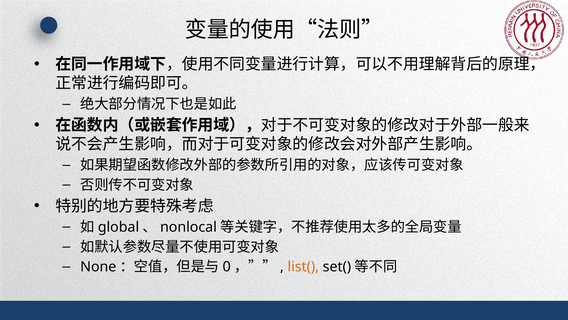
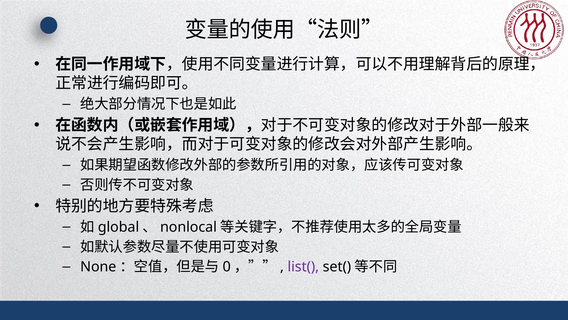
list( colour: orange -> purple (303, 266)
